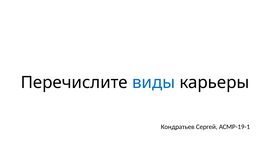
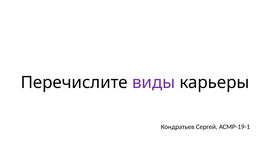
виды colour: blue -> purple (154, 82)
